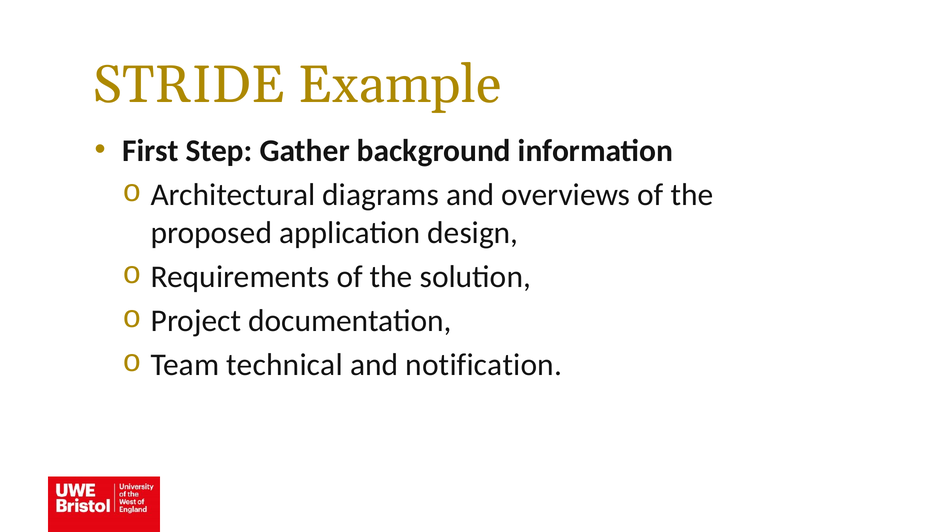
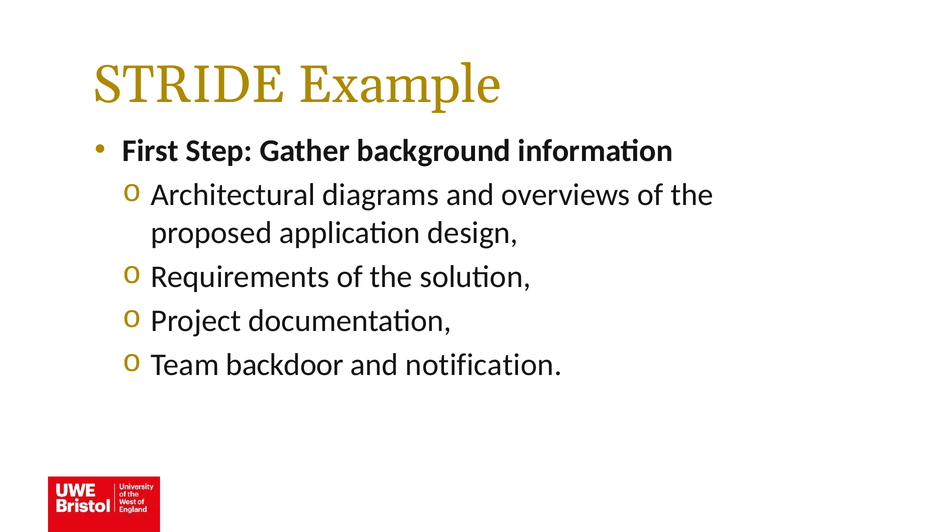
technical: technical -> backdoor (285, 365)
